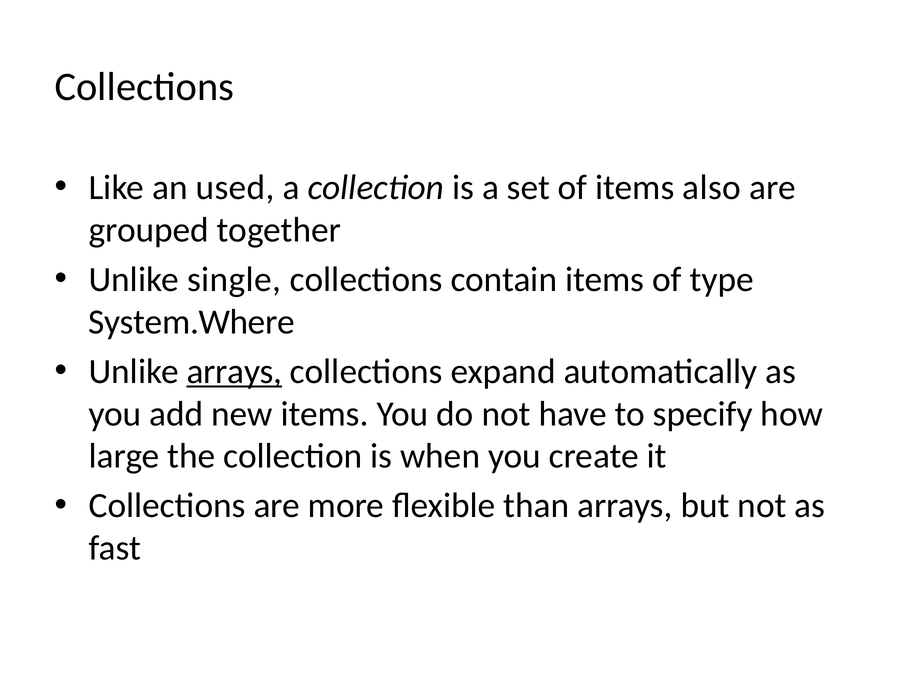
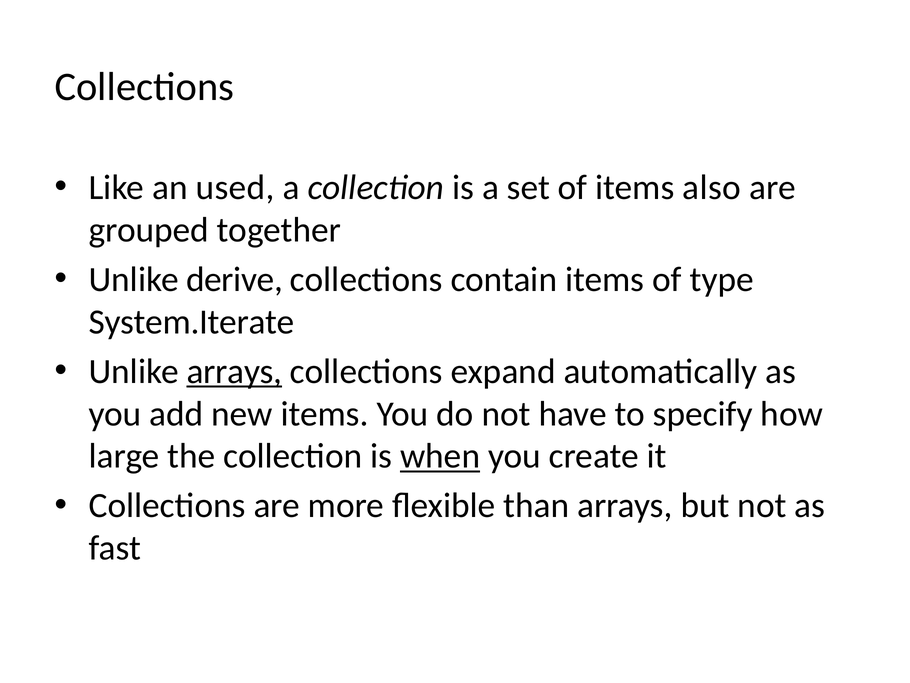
single: single -> derive (234, 279)
System.Where: System.Where -> System.Iterate (192, 322)
when underline: none -> present (440, 456)
